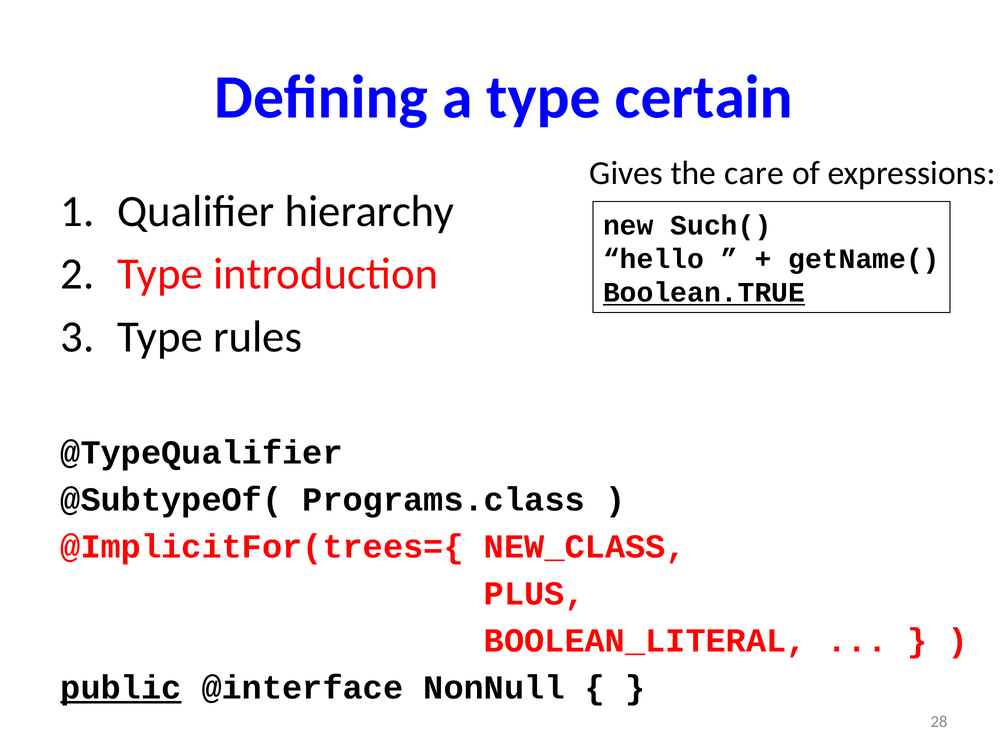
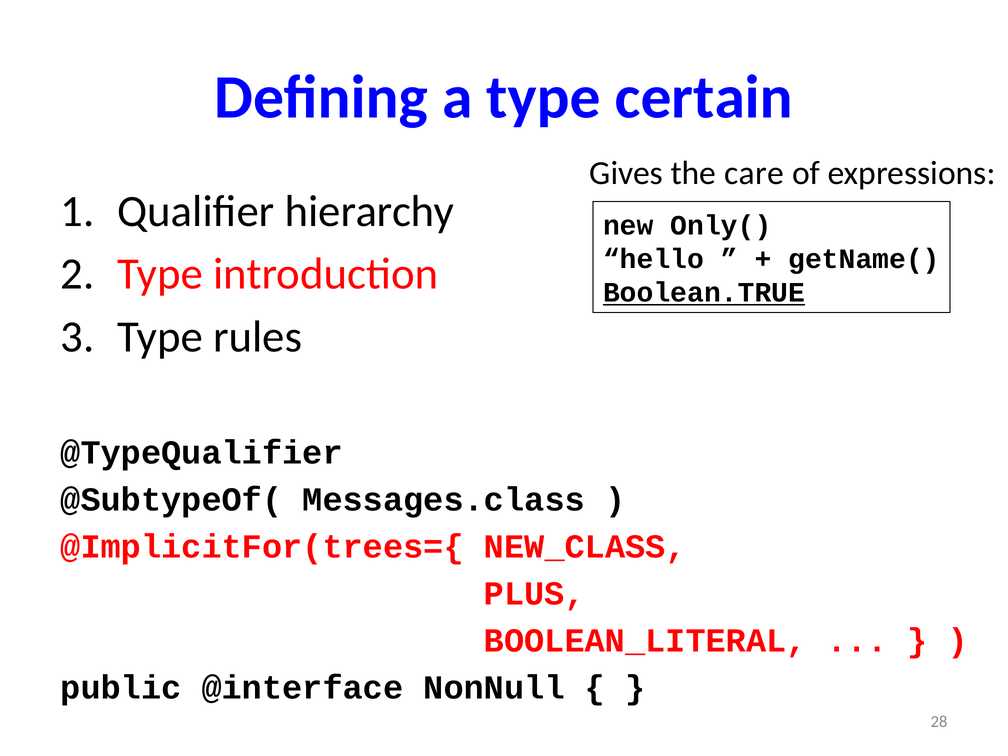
Such(: Such( -> Only( (721, 225)
Programs.class: Programs.class -> Messages.class (444, 500)
public underline: present -> none (121, 688)
